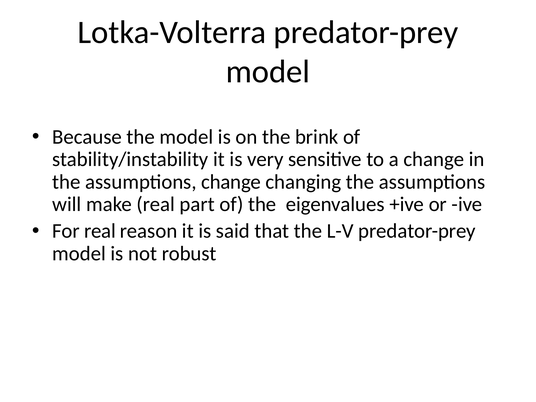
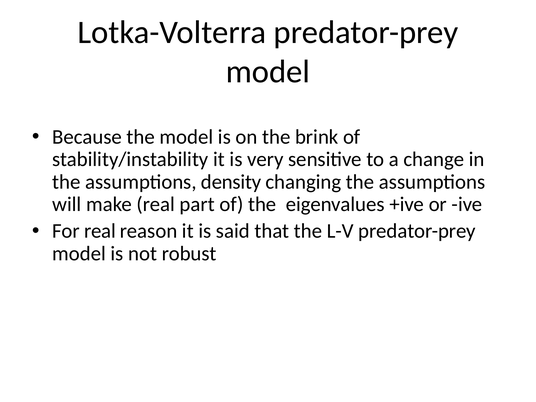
assumptions change: change -> density (231, 182)
